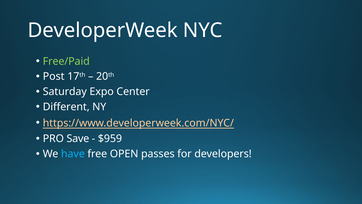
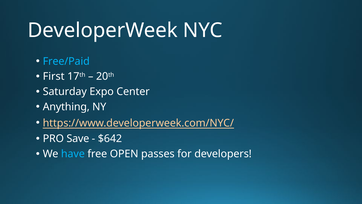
Free/Paid colour: light green -> light blue (66, 61)
Post: Post -> First (54, 76)
Different: Different -> Anything (66, 107)
$959: $959 -> $642 (110, 138)
